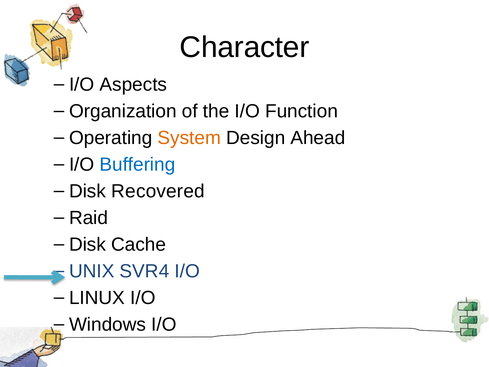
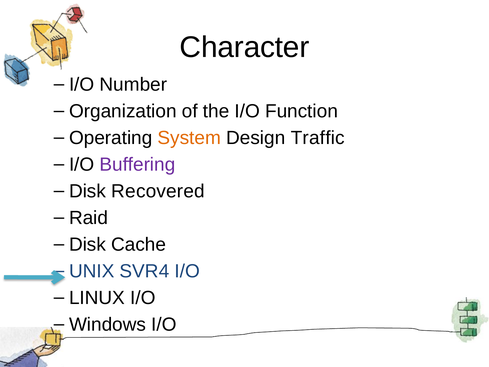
Aspects: Aspects -> Number (133, 84)
Ahead: Ahead -> Traffic (318, 138)
Buffering colour: blue -> purple (137, 164)
